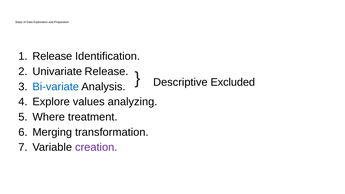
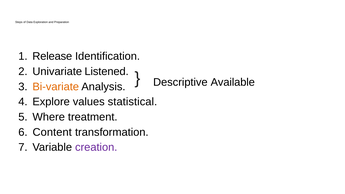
Univariate Release: Release -> Listened (107, 71)
Excluded: Excluded -> Available (233, 82)
Bi-variate colour: blue -> orange (56, 87)
analyzing: analyzing -> statistical (132, 102)
Merging: Merging -> Content (52, 132)
